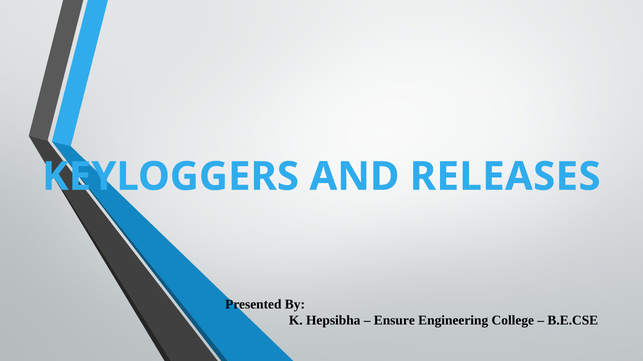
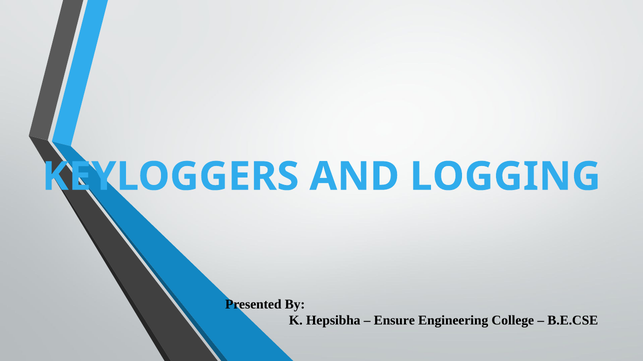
RELEASES: RELEASES -> LOGGING (505, 177)
